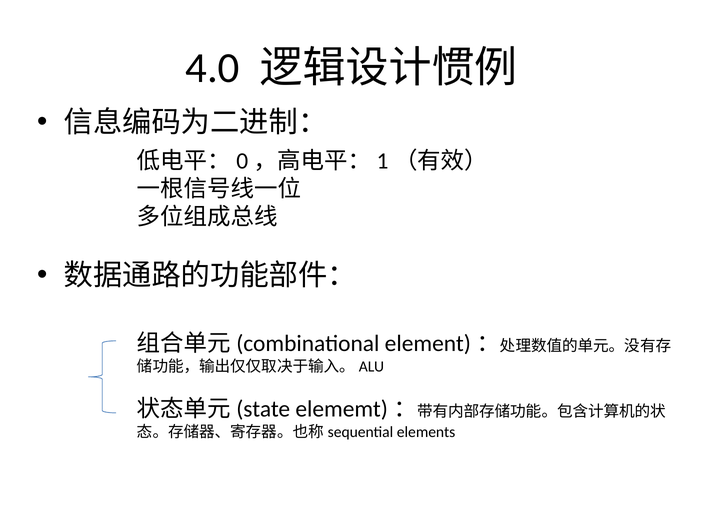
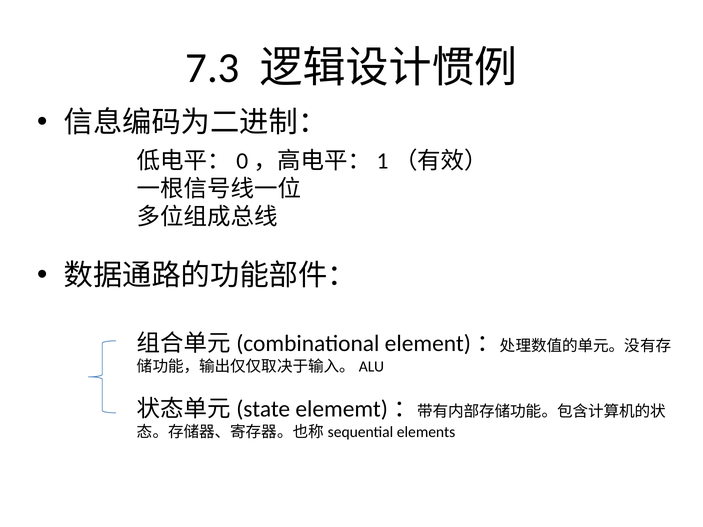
4.0: 4.0 -> 7.3 (212, 68)
